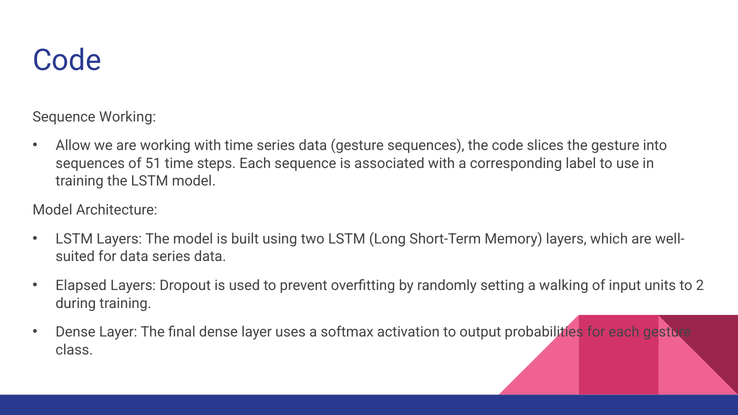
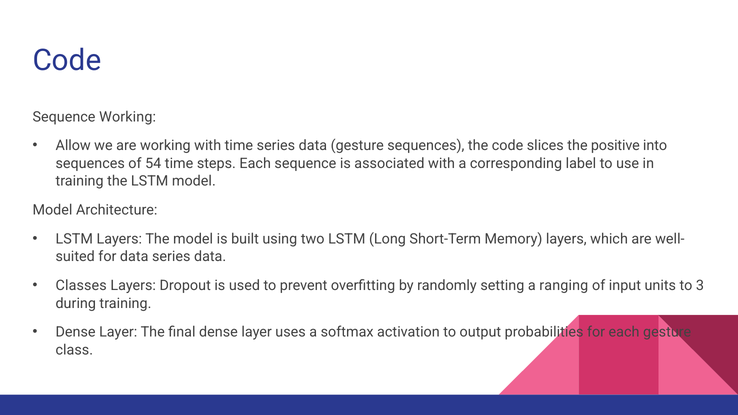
the gesture: gesture -> positive (615, 146)
51: 51 -> 54 (153, 163)
Elapsed: Elapsed -> Classes (81, 286)
walking: walking -> ranging (564, 286)
2: 2 -> 3 (700, 286)
